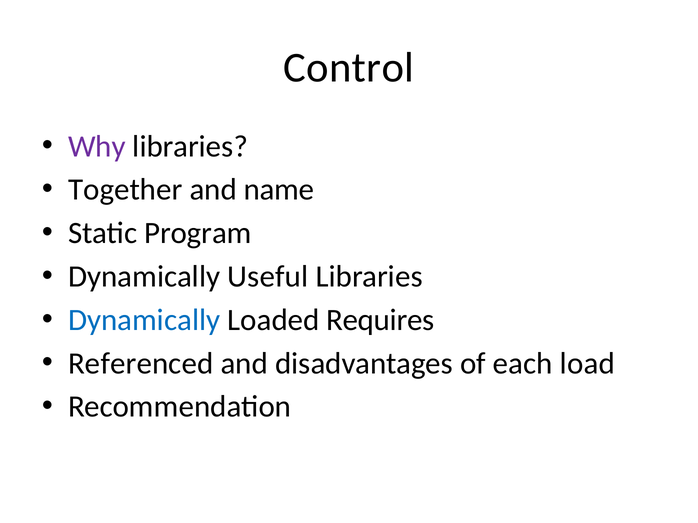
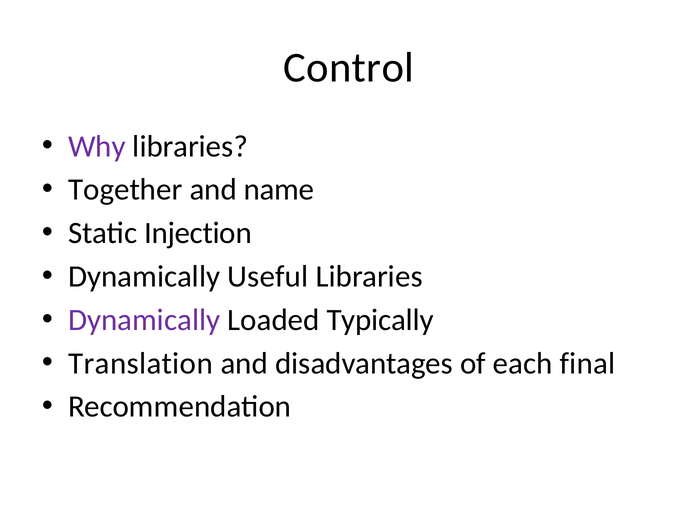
Program: Program -> Injection (198, 233)
Dynamically colour: blue -> purple (144, 320)
Requires: Requires -> Typically (380, 320)
Referenced: Referenced -> Translation (141, 364)
load: load -> final (588, 364)
